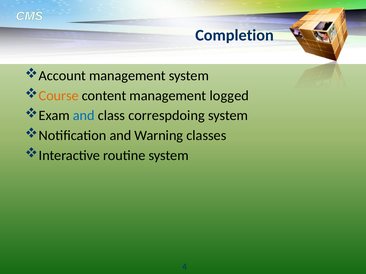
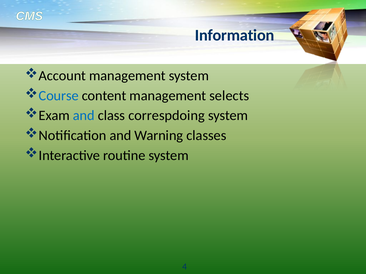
Completion: Completion -> Information (235, 35)
Course colour: orange -> blue (59, 96)
logged: logged -> selects (229, 96)
